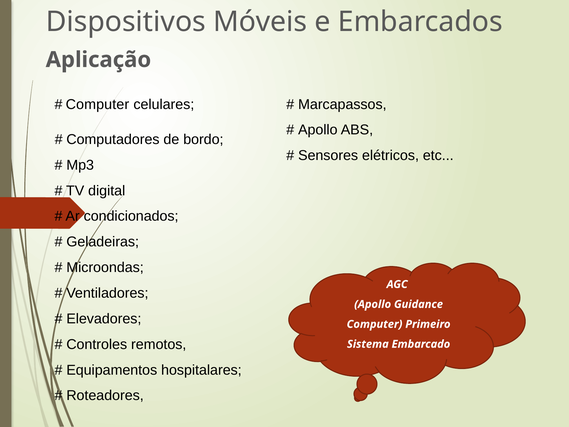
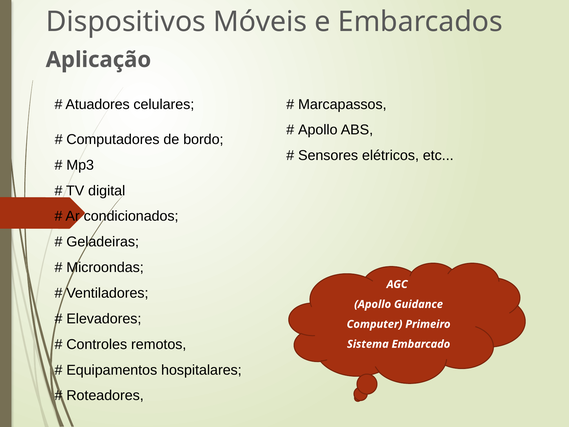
Computer: Computer -> Atuadores (98, 104)
